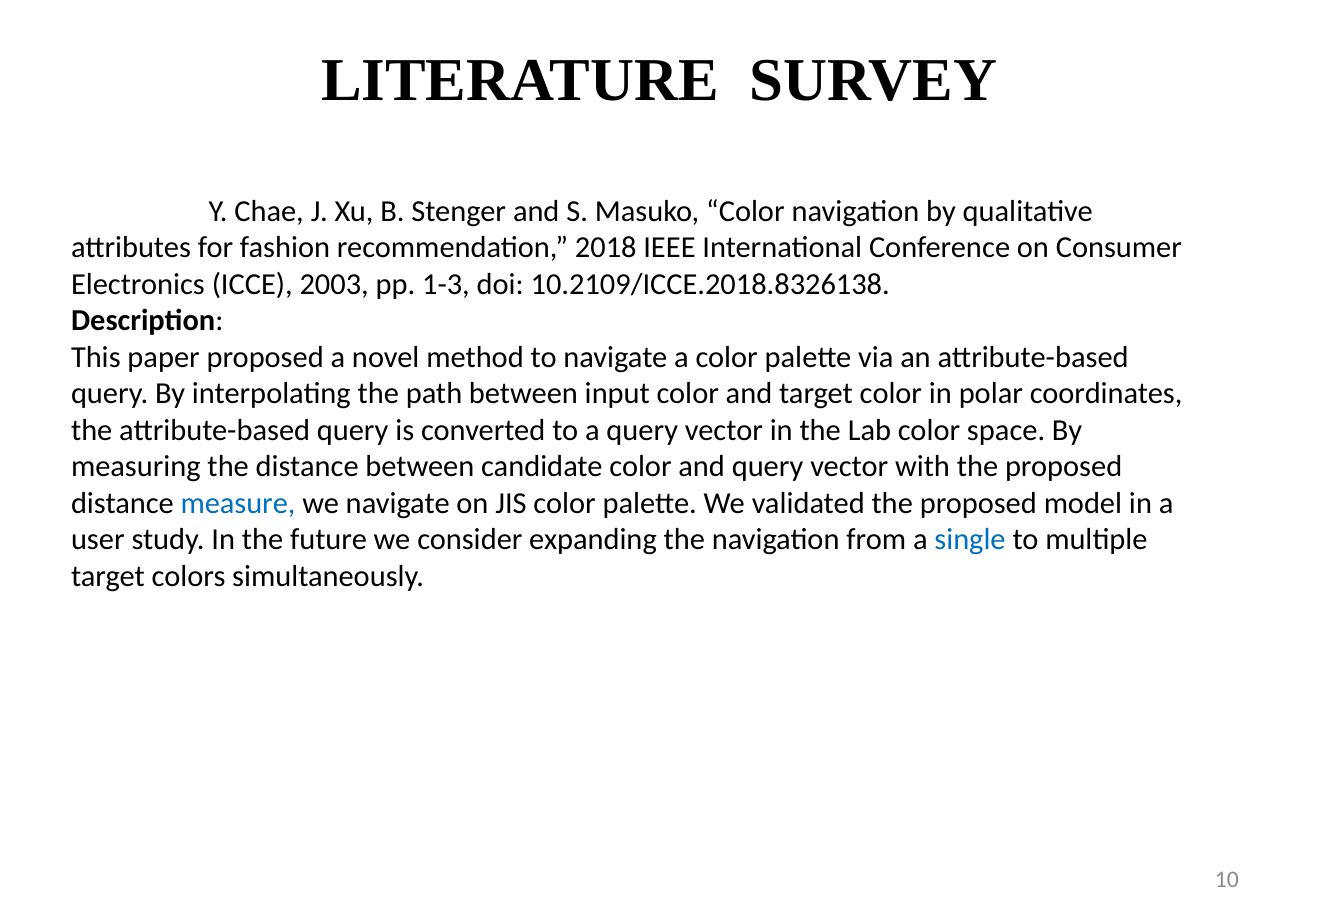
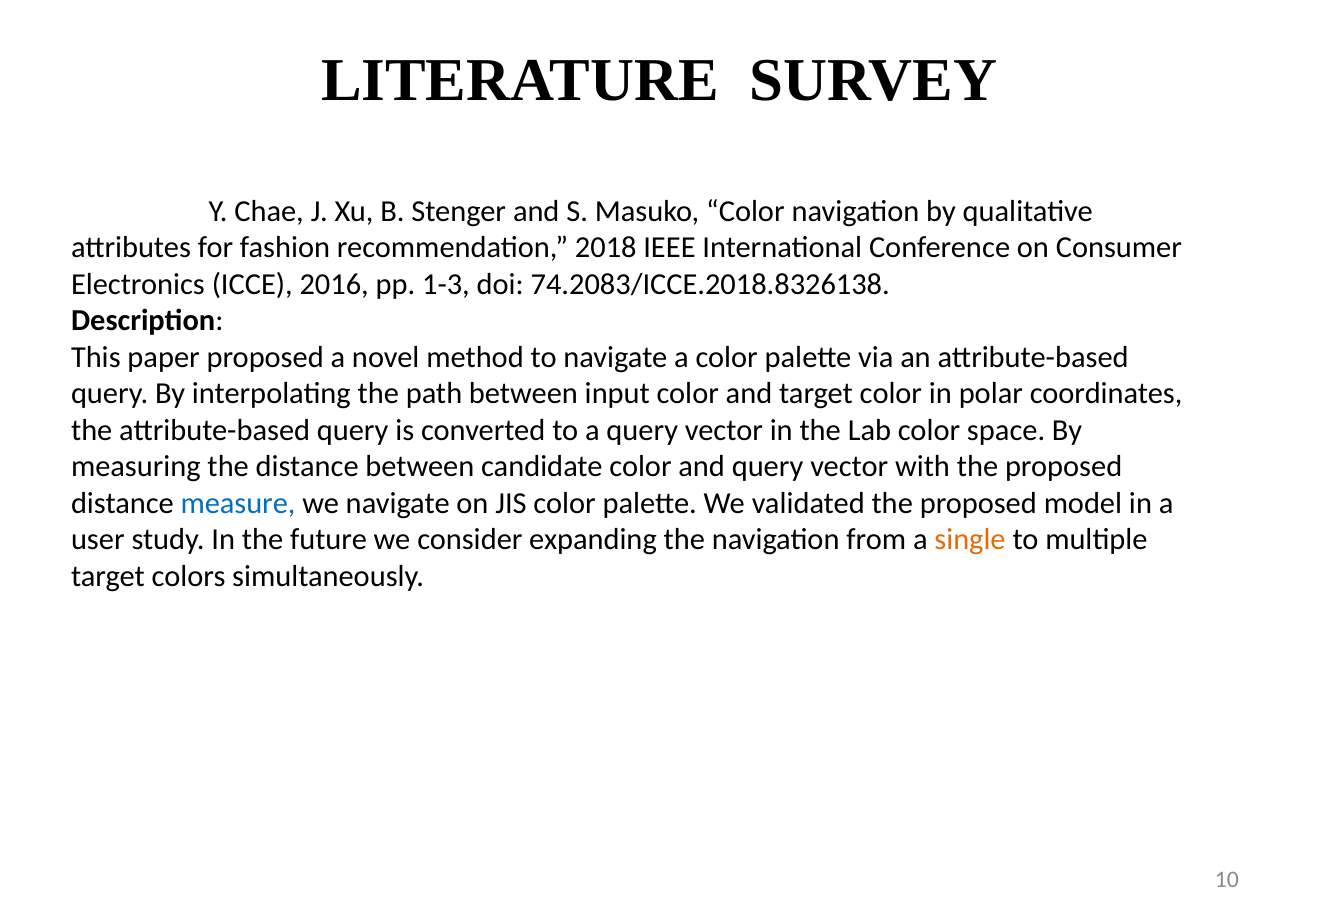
2003: 2003 -> 2016 (334, 284)
10.2109/ICCE.2018.8326138: 10.2109/ICCE.2018.8326138 -> 74.2083/ICCE.2018.8326138 (710, 284)
single colour: blue -> orange (970, 540)
